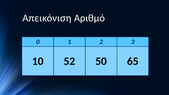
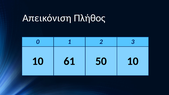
Αριθμό: Αριθμό -> Πλήθος (90, 18)
52: 52 -> 61 (69, 61)
50 65: 65 -> 10 (133, 61)
